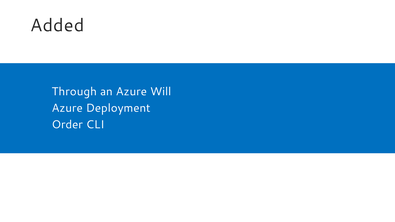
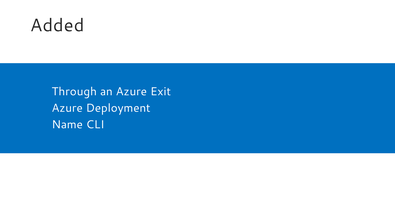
Will: Will -> Exit (161, 92)
Order: Order -> Name (67, 125)
